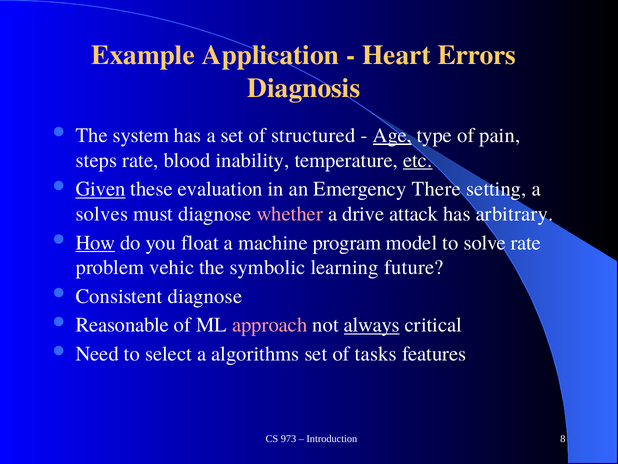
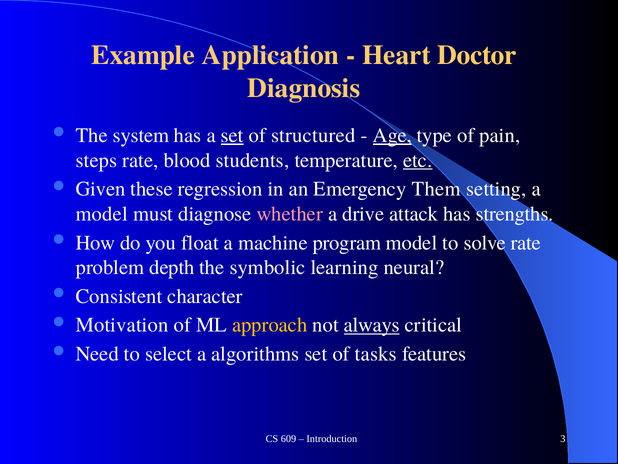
Errors: Errors -> Doctor (477, 55)
set underline: none -> present (232, 135)
inability: inability -> students (252, 160)
Given underline: present -> none (101, 189)
evaluation: evaluation -> regression (220, 189)
There: There -> Them (436, 189)
solves: solves -> model (102, 214)
arbitrary: arbitrary -> strengths (515, 214)
How underline: present -> none (95, 242)
vehic: vehic -> depth (172, 267)
future: future -> neural (414, 267)
Consistent diagnose: diagnose -> character (205, 296)
Reasonable: Reasonable -> Motivation (122, 325)
approach colour: pink -> yellow (270, 325)
973: 973 -> 609 (288, 438)
8: 8 -> 3 (563, 438)
